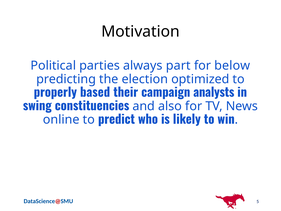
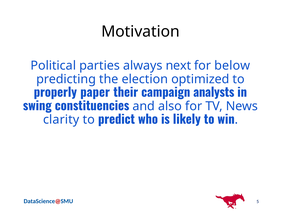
part: part -> next (178, 65)
based: based -> paper (95, 92)
online: online -> clarity (61, 119)
